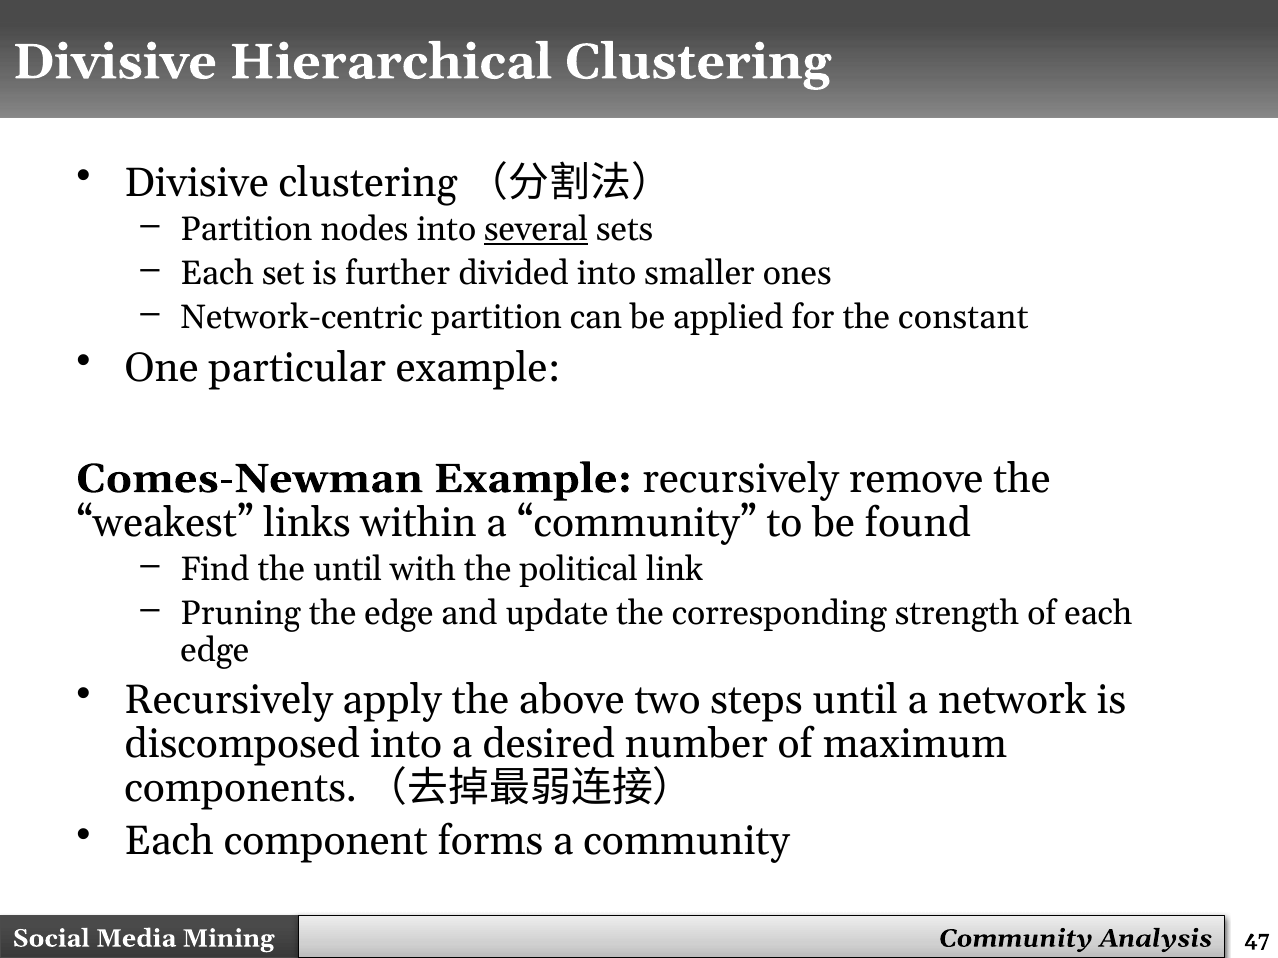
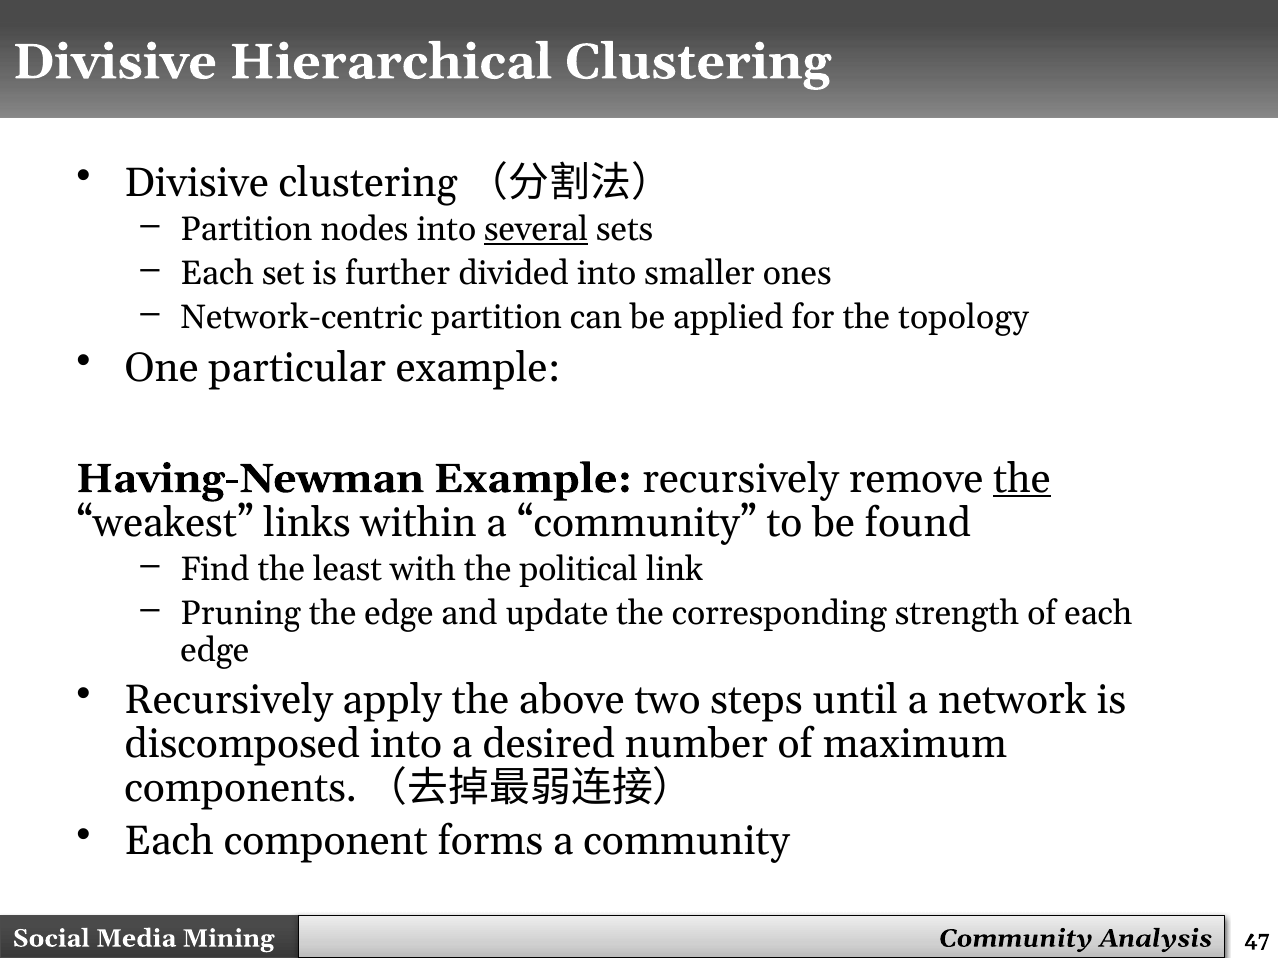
constant: constant -> topology (963, 318)
Comes-Newman: Comes-Newman -> Having-Newman (250, 479)
the underline: none -> present (1022, 479)
the until: until -> least (348, 570)
